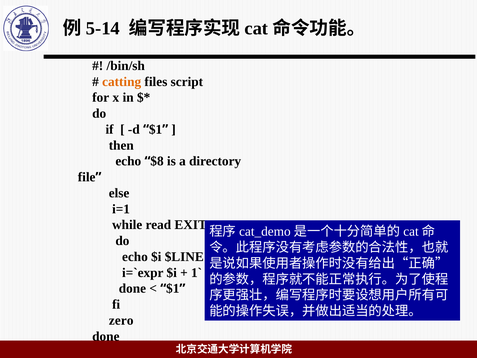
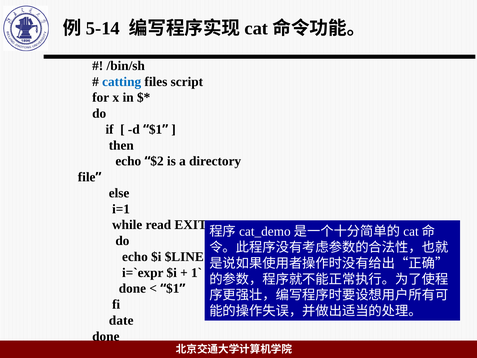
catting colour: orange -> blue (122, 82)
$8: $8 -> $2 (157, 161)
zero: zero -> date (121, 320)
